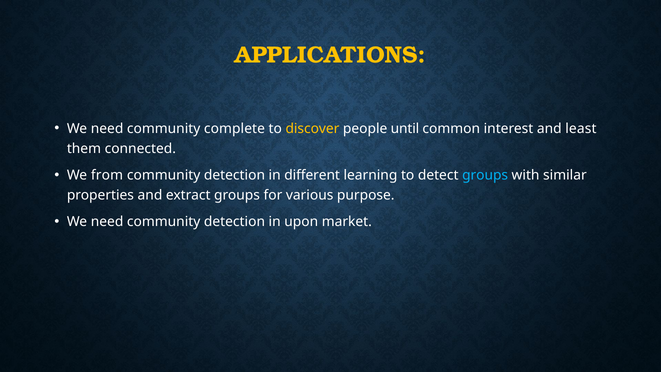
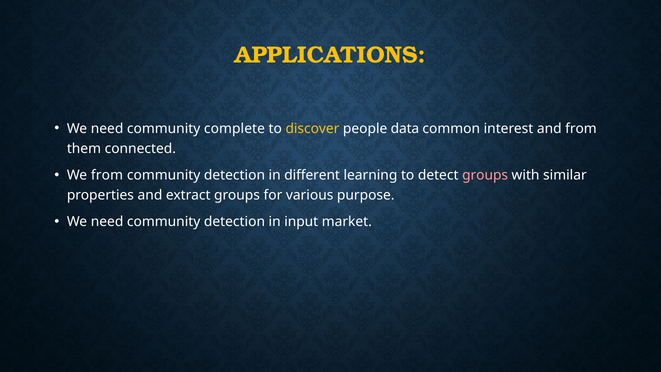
until: until -> data (405, 129)
and least: least -> from (581, 129)
groups colour: light blue -> pink (485, 175)
upon: upon -> input (301, 222)
